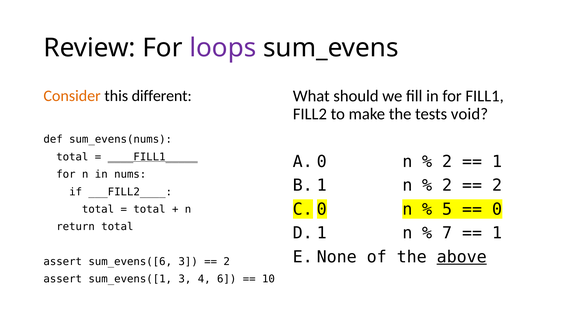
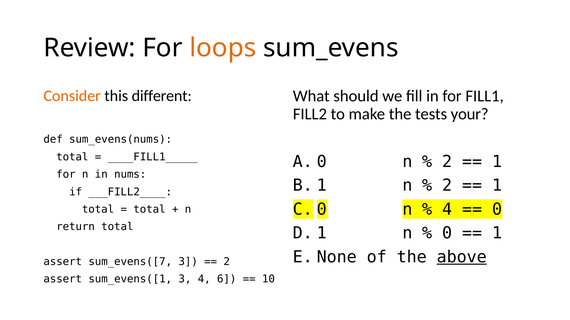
loops colour: purple -> orange (223, 48)
void: void -> your (470, 114)
____FILL1_____ underline: present -> none (153, 157)
2: 2 -> 1 (497, 186)
5: 5 -> 4 (447, 210)
7: 7 -> 0 (447, 234)
sum_evens([6: sum_evens([6 -> sum_evens([7 (130, 262)
